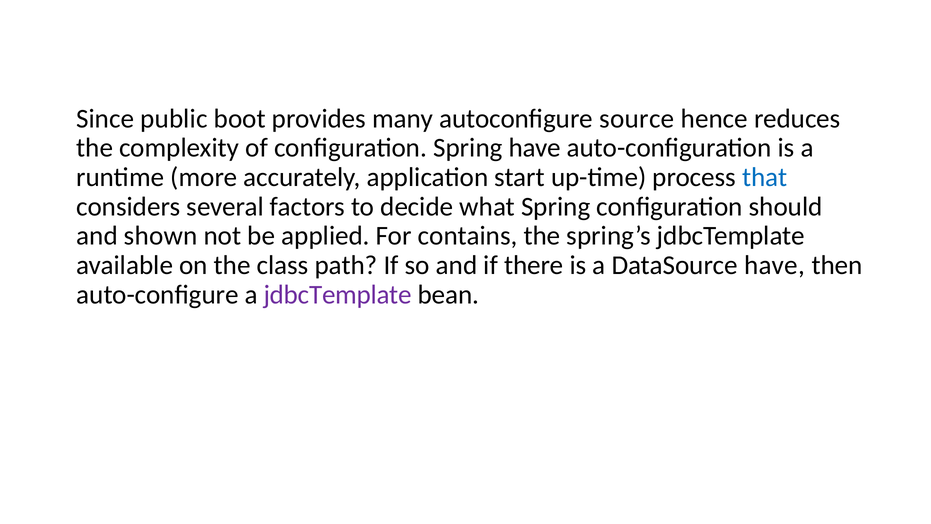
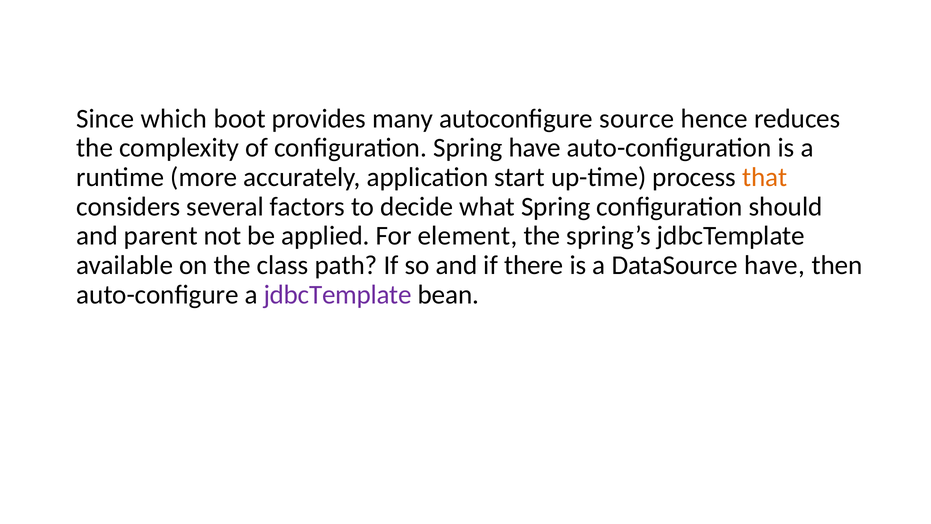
public: public -> which (174, 118)
that colour: blue -> orange (765, 177)
shown: shown -> parent (161, 236)
contains: contains -> element (468, 236)
